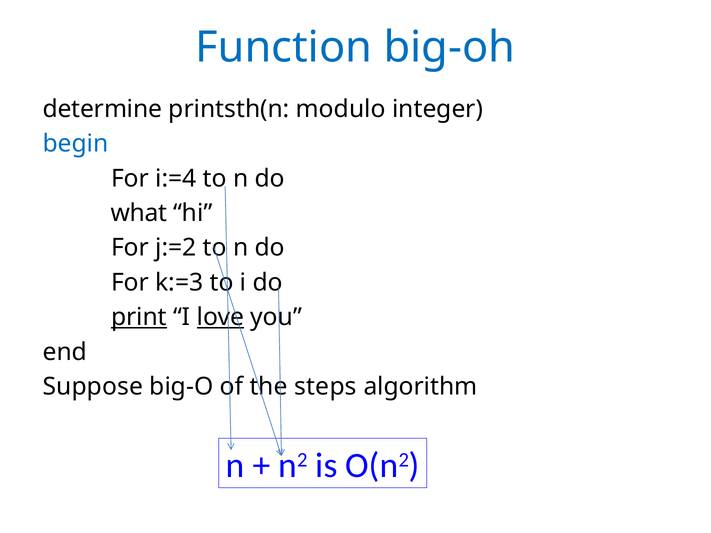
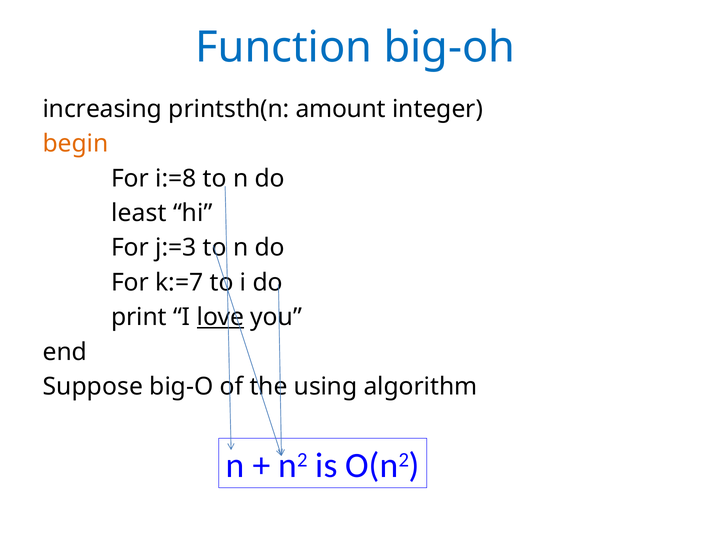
determine: determine -> increasing (102, 109)
modulo: modulo -> amount (341, 109)
begin colour: blue -> orange (76, 144)
i:=4: i:=4 -> i:=8 (176, 178)
what: what -> least (139, 213)
j:=2: j:=2 -> j:=3 (176, 248)
k:=3: k:=3 -> k:=7 (179, 283)
print underline: present -> none (139, 317)
steps: steps -> using (326, 387)
